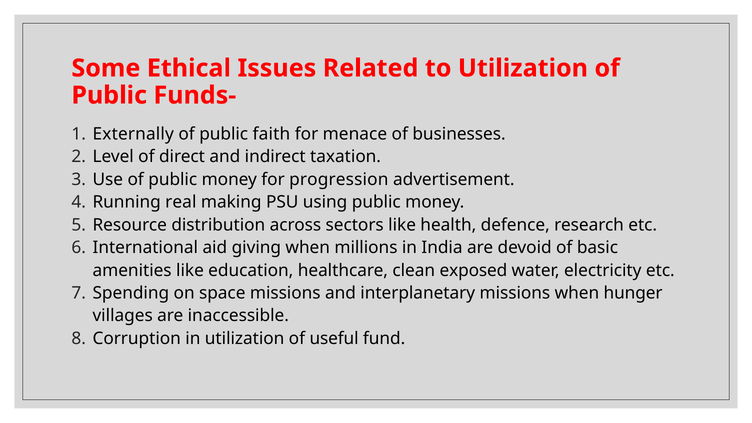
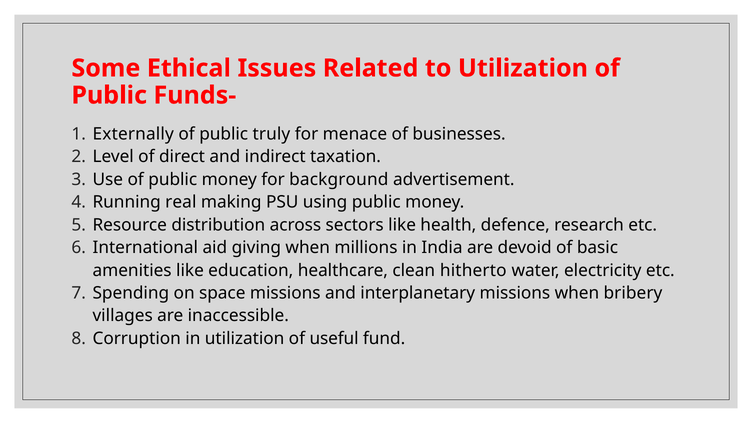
faith: faith -> truly (271, 134)
progression: progression -> background (339, 179)
exposed: exposed -> hitherto (473, 270)
hunger: hunger -> bribery (633, 293)
